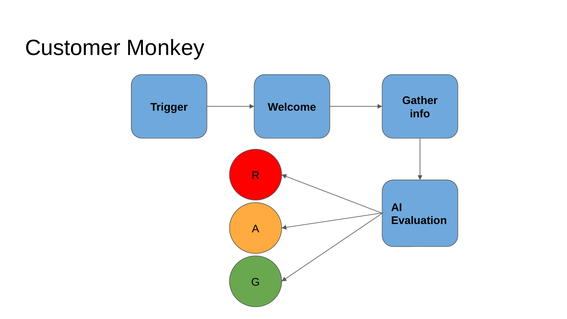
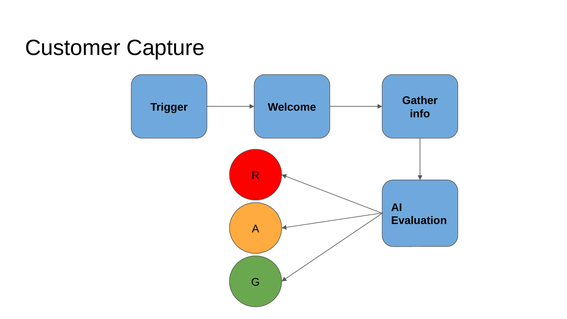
Monkey: Monkey -> Capture (166, 48)
